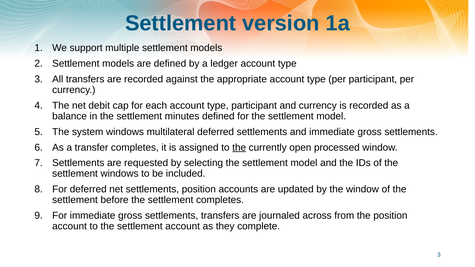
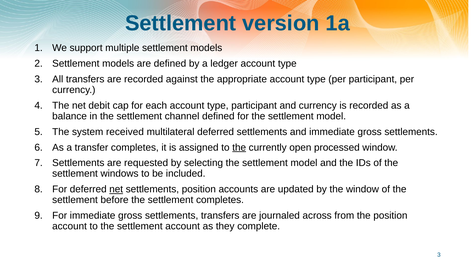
minutes: minutes -> channel (182, 116)
system windows: windows -> received (125, 132)
net underline: none -> present (116, 189)
